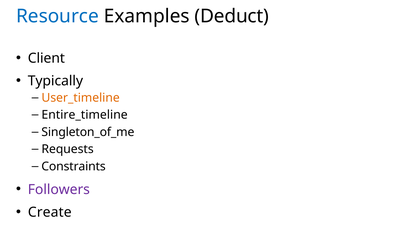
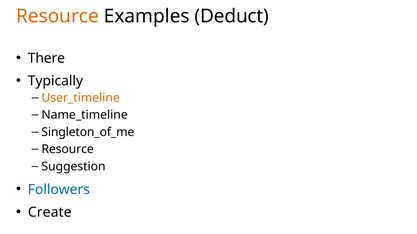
Resource colour: blue -> orange (57, 16)
Client: Client -> There (46, 58)
Entire_timeline: Entire_timeline -> Name_timeline (85, 115)
Requests: Requests -> Resource (68, 150)
Constraints: Constraints -> Suggestion (74, 167)
Followers colour: purple -> blue (59, 190)
